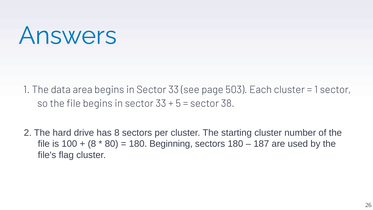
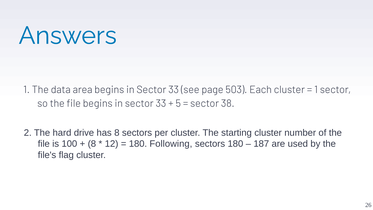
80: 80 -> 12 (112, 144)
Beginning: Beginning -> Following (171, 144)
